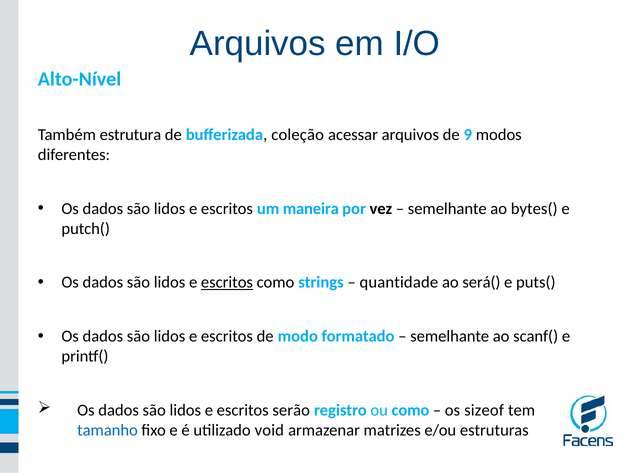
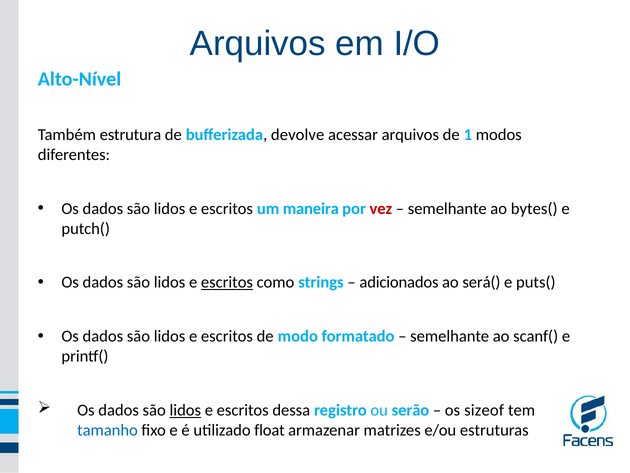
coleção: coleção -> devolve (298, 135)
9: 9 -> 1 (468, 135)
vez colour: black -> red (381, 208)
quantidade: quantidade -> adicionados (399, 282)
lidos underline: none -> present (185, 410)
serão: serão -> dessa (291, 410)
ou como: como -> serão (410, 410)
void: void -> float (269, 430)
